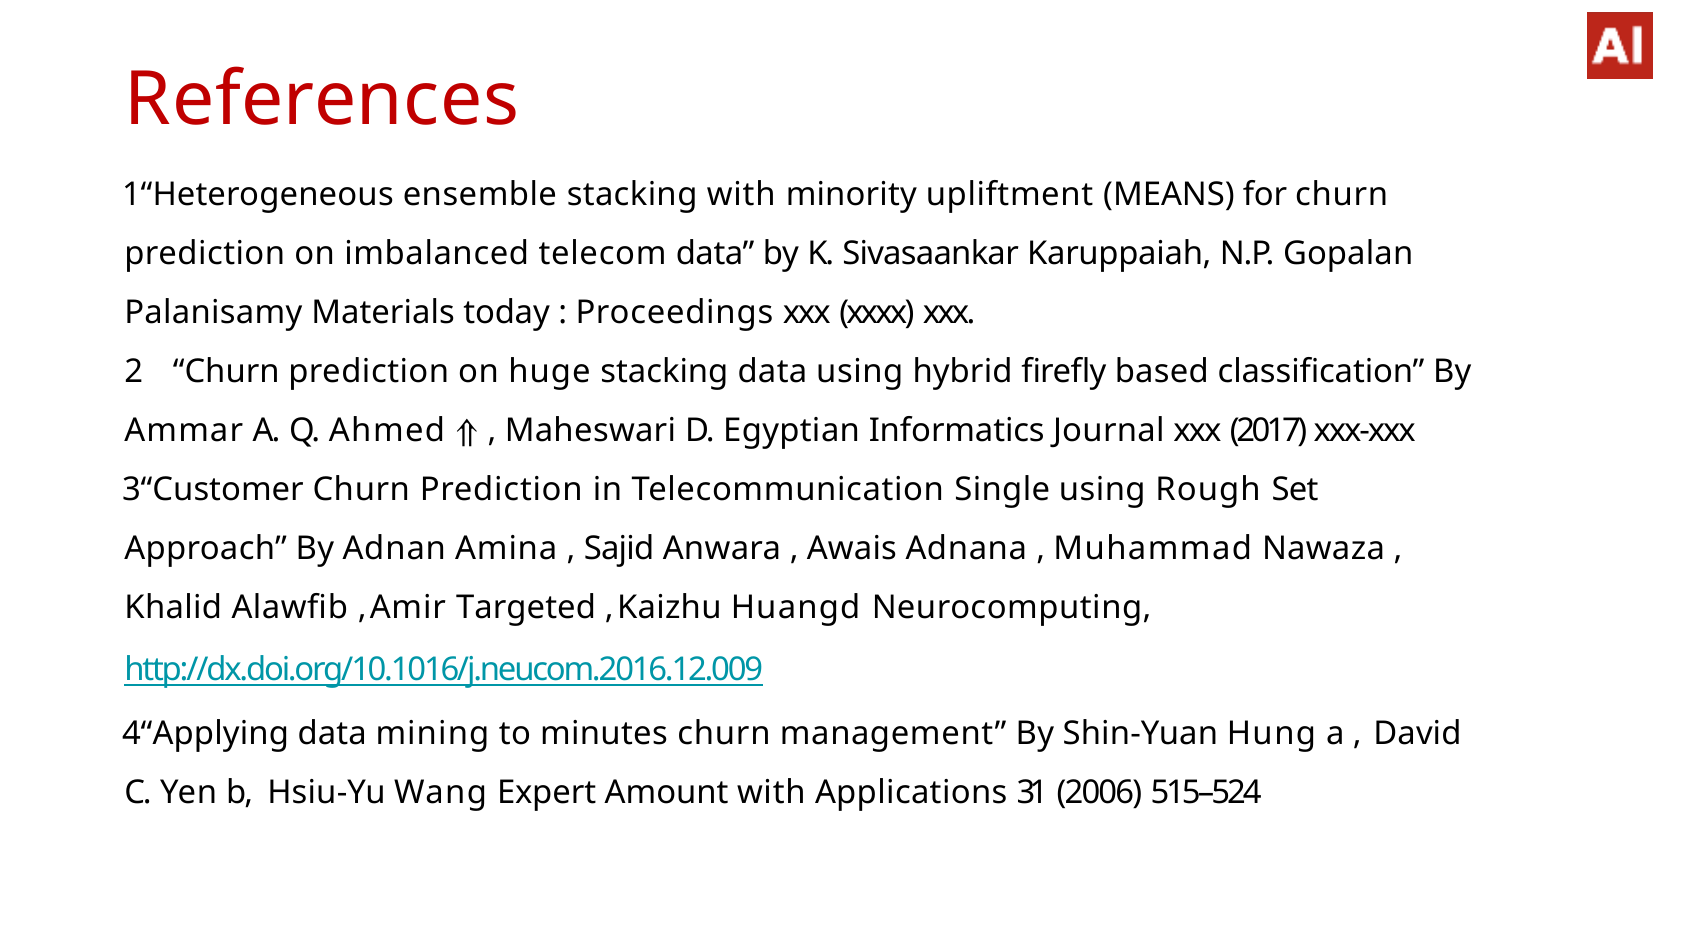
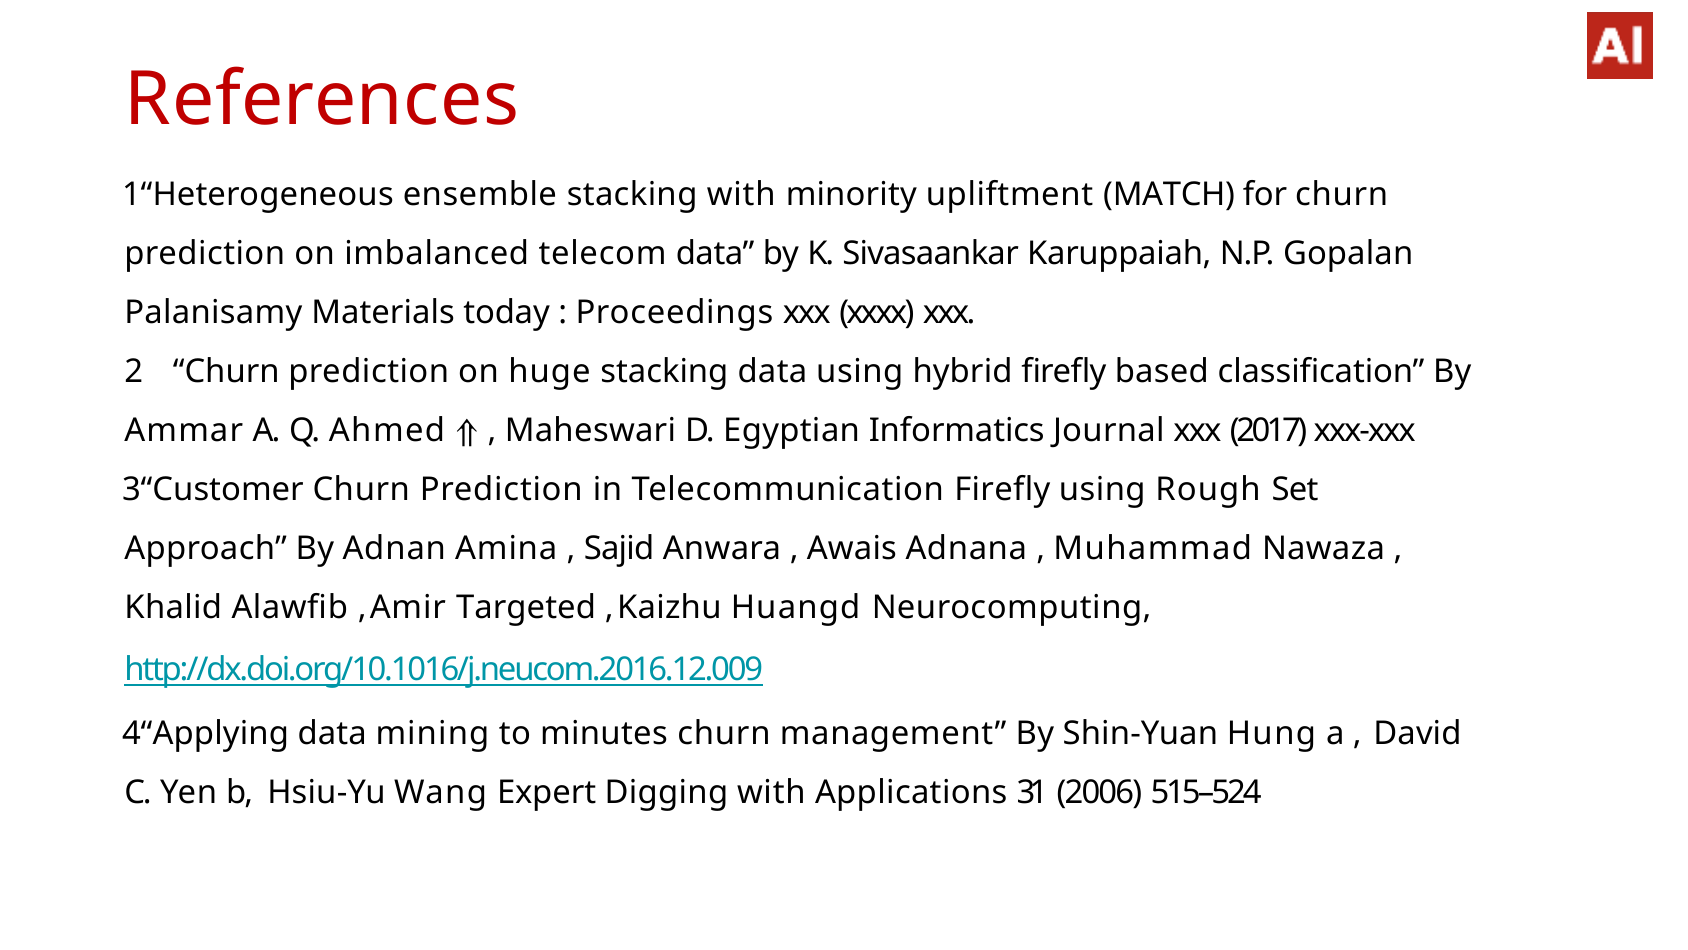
MEANS: MEANS -> MATCH (1169, 195)
Telecommunication Single: Single -> Firefly (1002, 490)
Amount: Amount -> Digging (666, 793)
